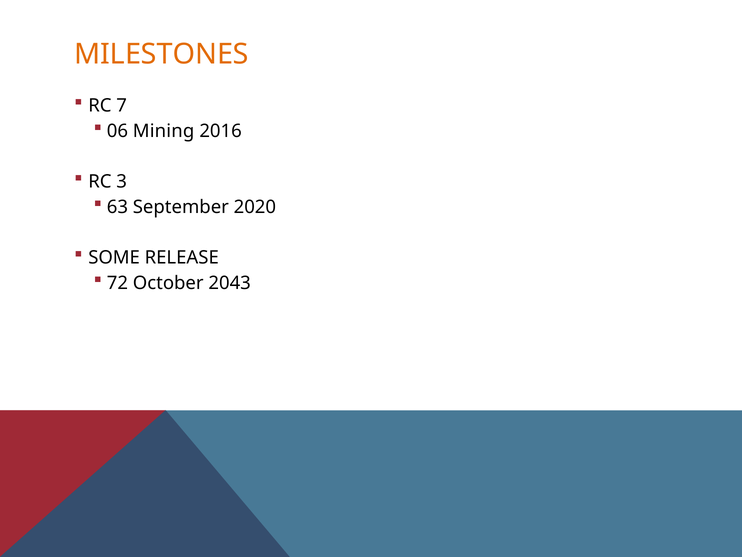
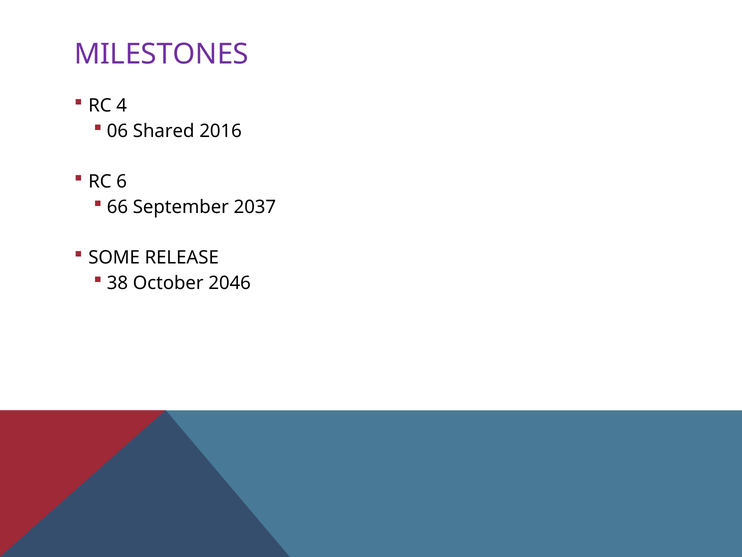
MILESTONES colour: orange -> purple (162, 54)
7: 7 -> 4 (122, 105)
Mining: Mining -> Shared (164, 131)
3: 3 -> 6 (122, 182)
63: 63 -> 66 (117, 207)
2020: 2020 -> 2037 (255, 207)
72: 72 -> 38 (117, 283)
2043: 2043 -> 2046 (230, 283)
